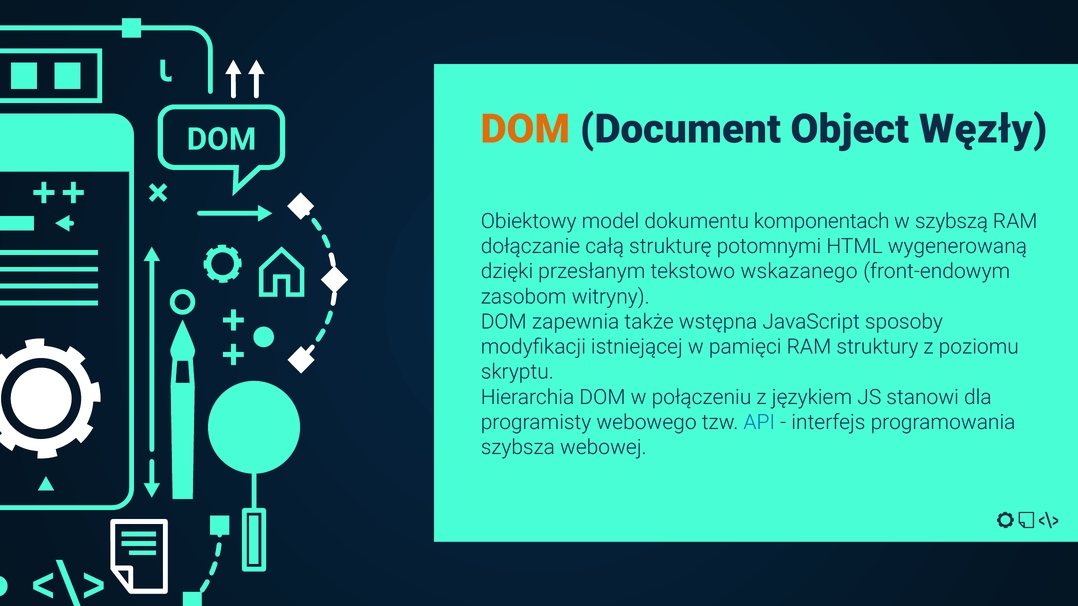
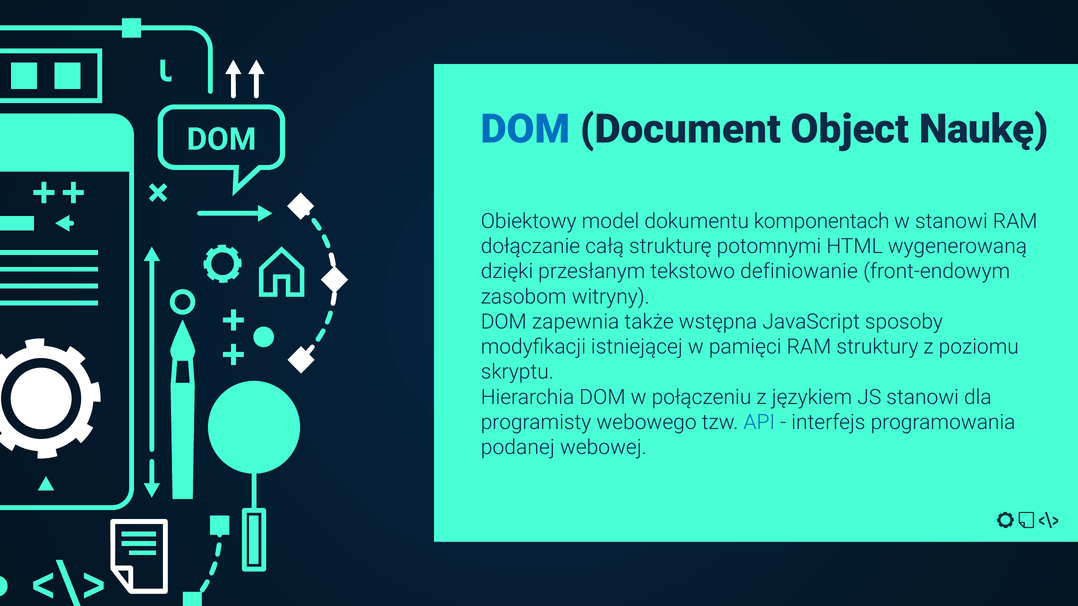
DOM colour: orange -> blue (525, 130)
Węzły: Węzły -> Naukę (984, 130)
w szybszą: szybszą -> stanowi (951, 221)
wskazanego: wskazanego -> definiowanie (799, 272)
szybsza: szybsza -> podanej (518, 448)
